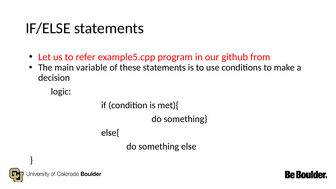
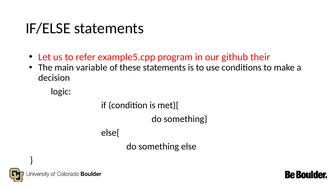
from: from -> their (260, 57)
